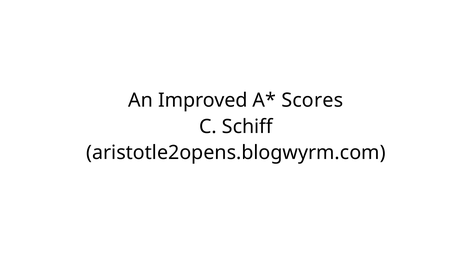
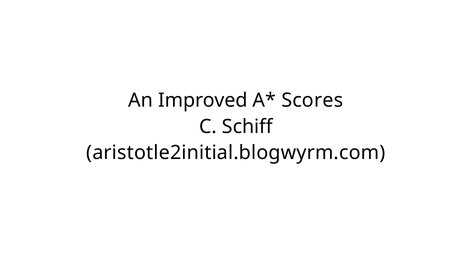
aristotle2opens.blogwyrm.com: aristotle2opens.blogwyrm.com -> aristotle2initial.blogwyrm.com (236, 152)
